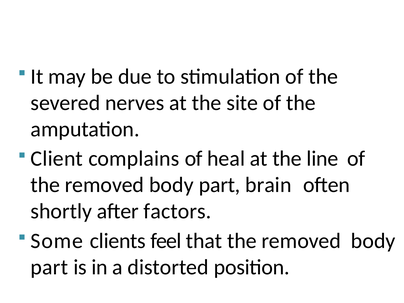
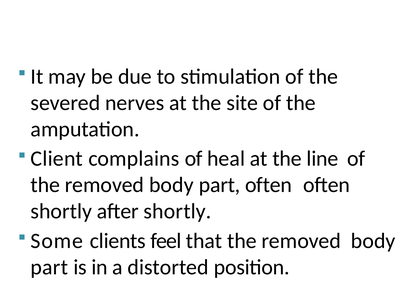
part brain: brain -> often (269, 185)
after factors: factors -> shortly (178, 211)
